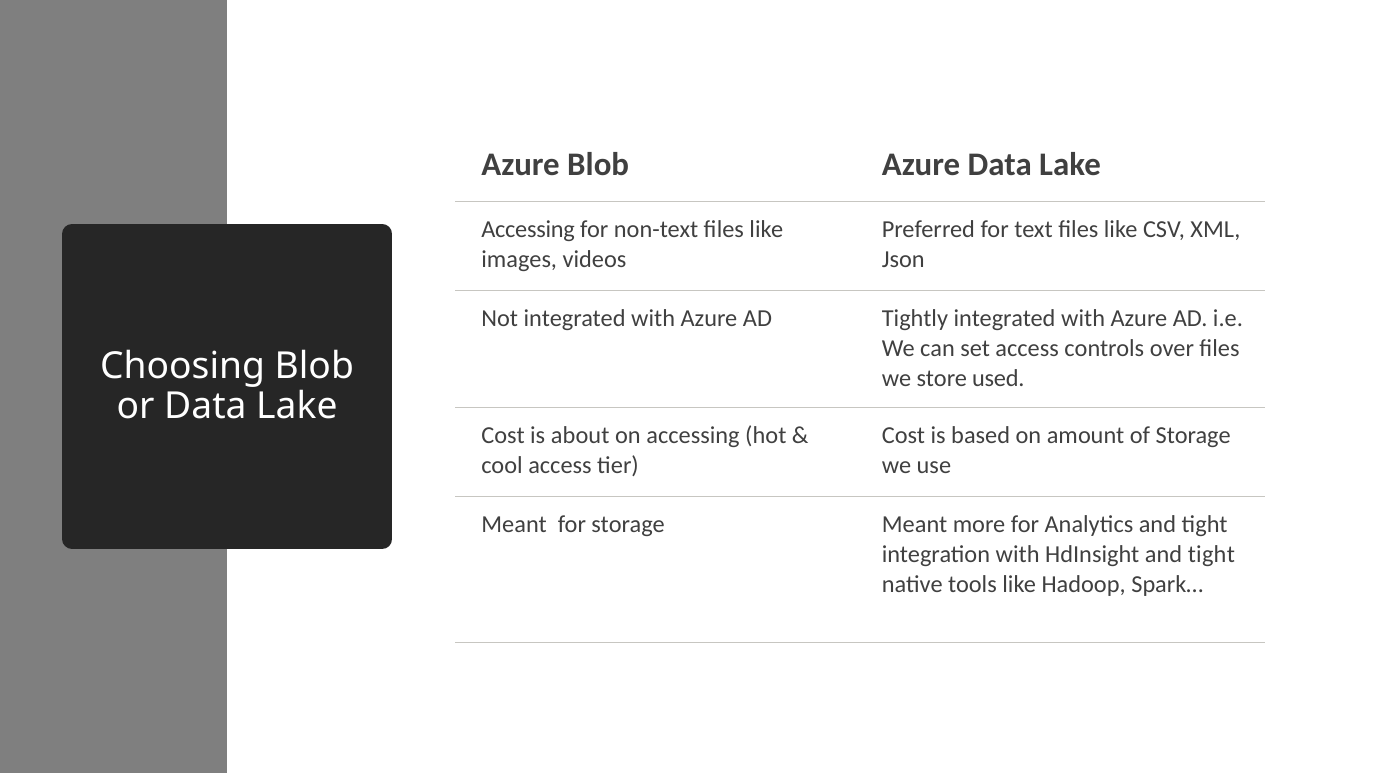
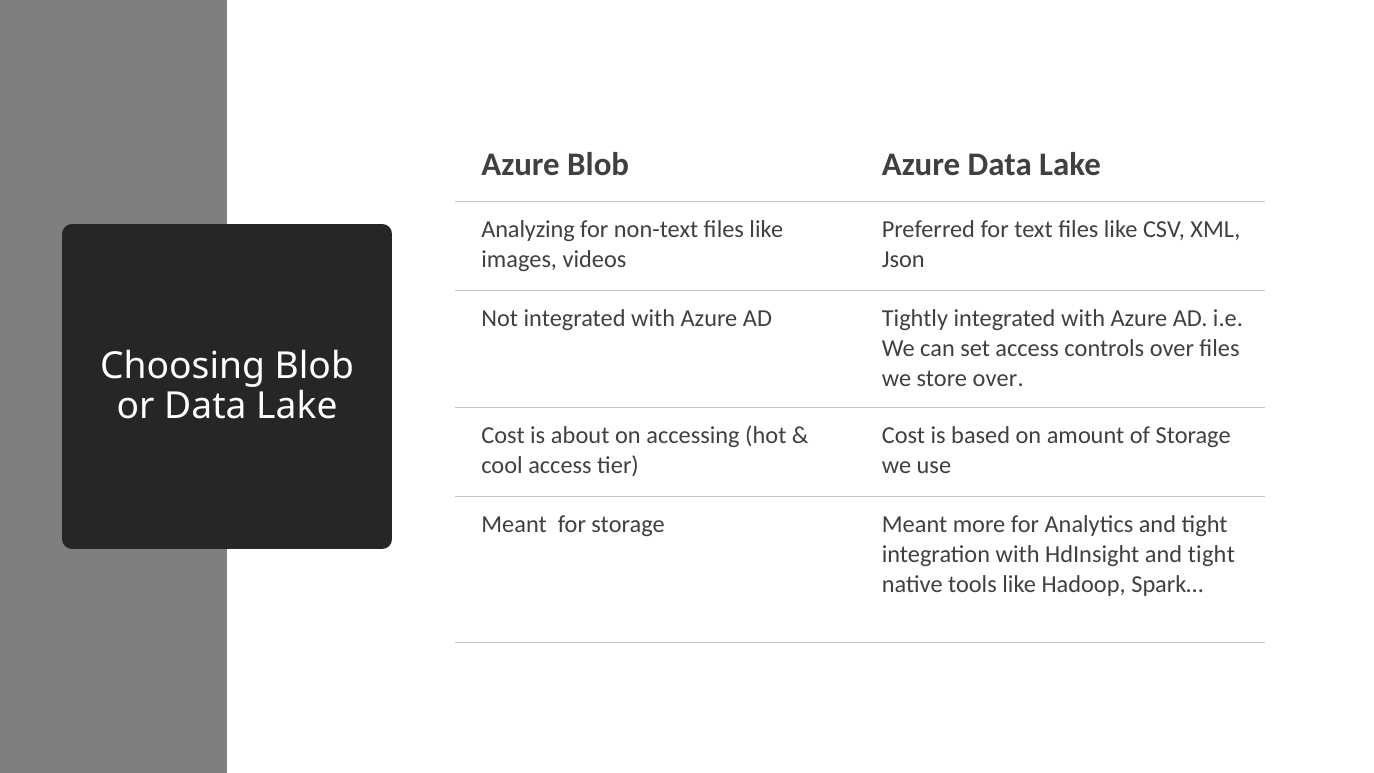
Accessing: Accessing -> Analyzing (528, 230)
store used: used -> over (998, 378)
